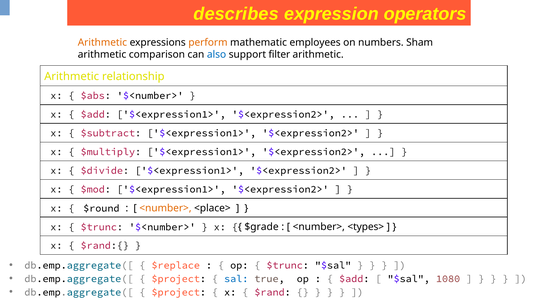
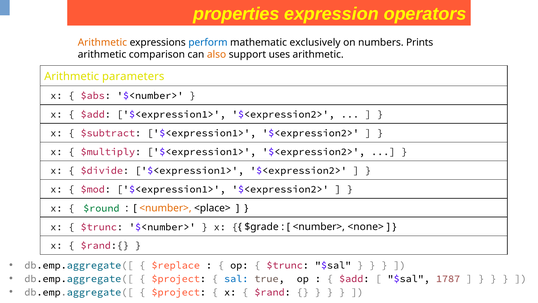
describes: describes -> properties (236, 14)
perform colour: orange -> blue (208, 42)
employees: employees -> exclusively (315, 42)
Sham: Sham -> Prints (420, 42)
also colour: blue -> orange (217, 54)
filter: filter -> uses (279, 54)
relationship: relationship -> parameters (133, 76)
$round colour: black -> green (101, 208)
<types>: <types> -> <none> (366, 227)
1080: 1080 -> 1787 (448, 278)
